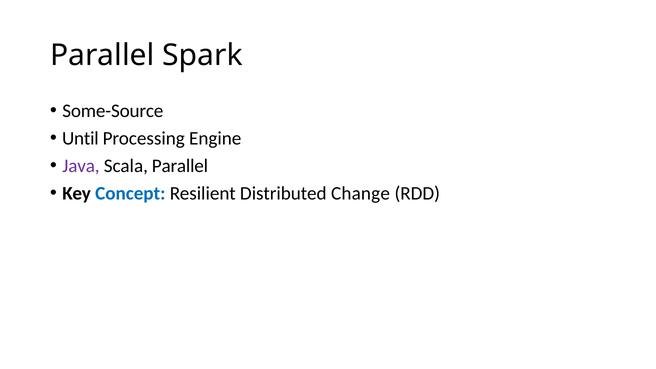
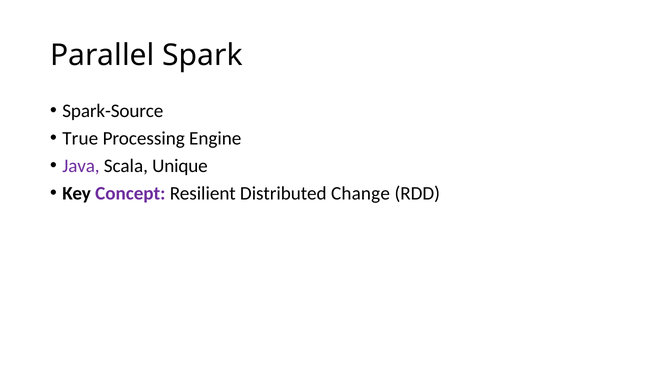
Some-Source: Some-Source -> Spark-Source (113, 111)
Until: Until -> True (80, 138)
Scala Parallel: Parallel -> Unique (180, 166)
Concept colour: blue -> purple (130, 193)
